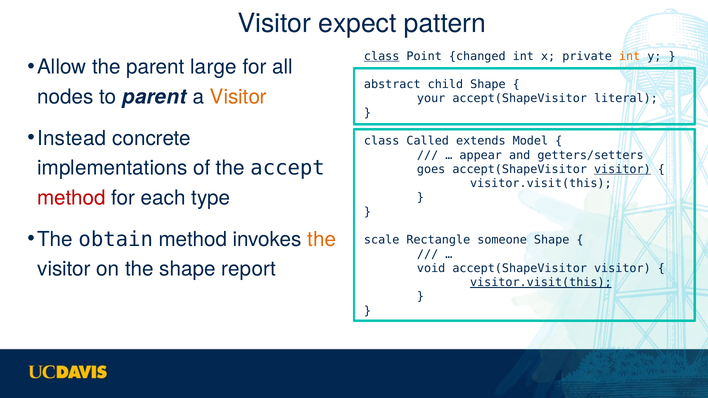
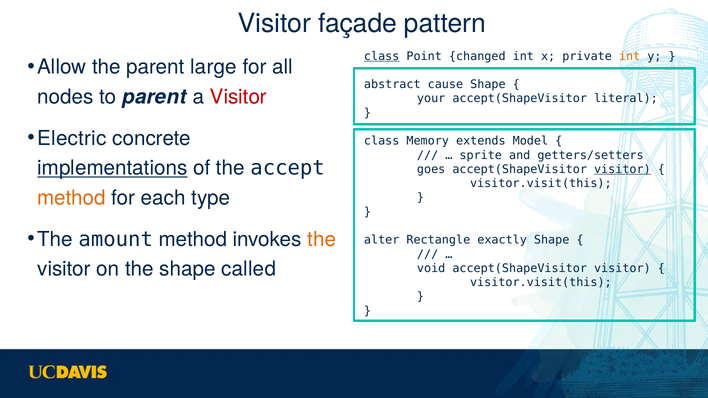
expect: expect -> façade (358, 24)
child: child -> cause (445, 84)
Visitor colour: orange -> red (238, 97)
Instead: Instead -> Electric (72, 138)
Called: Called -> Memory (428, 141)
appear: appear -> sprite (481, 155)
implementations underline: none -> present (112, 168)
method colour: red -> orange (72, 198)
obtain: obtain -> amount (116, 239)
scale: scale -> alter (382, 240)
someone: someone -> exactly (502, 240)
report: report -> called (249, 269)
visitor.visit(this underline: present -> none (541, 283)
